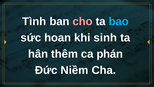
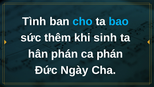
cho colour: pink -> light blue (83, 21)
hoan: hoan -> thêm (58, 38)
hân thêm: thêm -> phán (64, 54)
Niềm: Niềm -> Ngày (74, 70)
